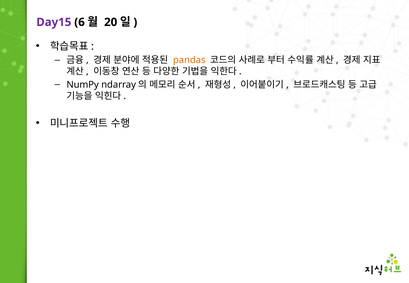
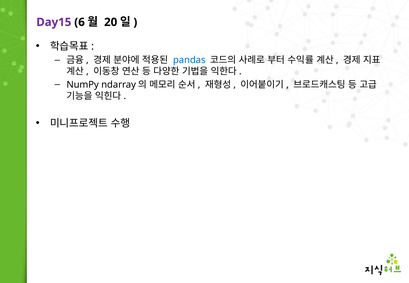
pandas colour: orange -> blue (189, 60)
